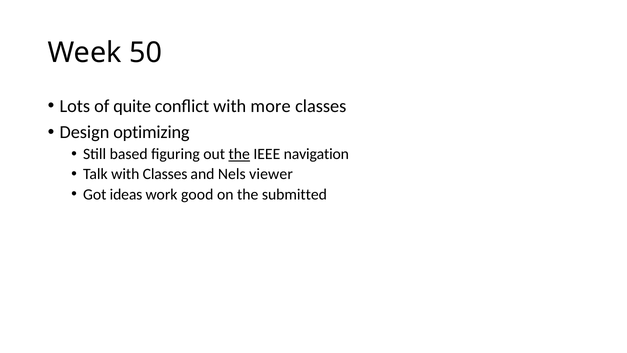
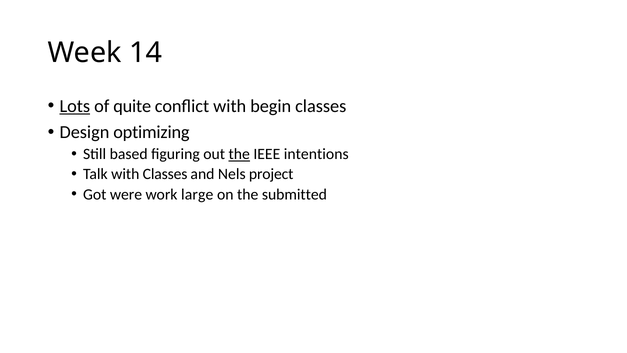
50: 50 -> 14 (146, 53)
Lots underline: none -> present (75, 106)
more: more -> begin (271, 106)
navigation: navigation -> intentions (316, 154)
viewer: viewer -> project (271, 174)
ideas: ideas -> were (126, 194)
good: good -> large (197, 194)
